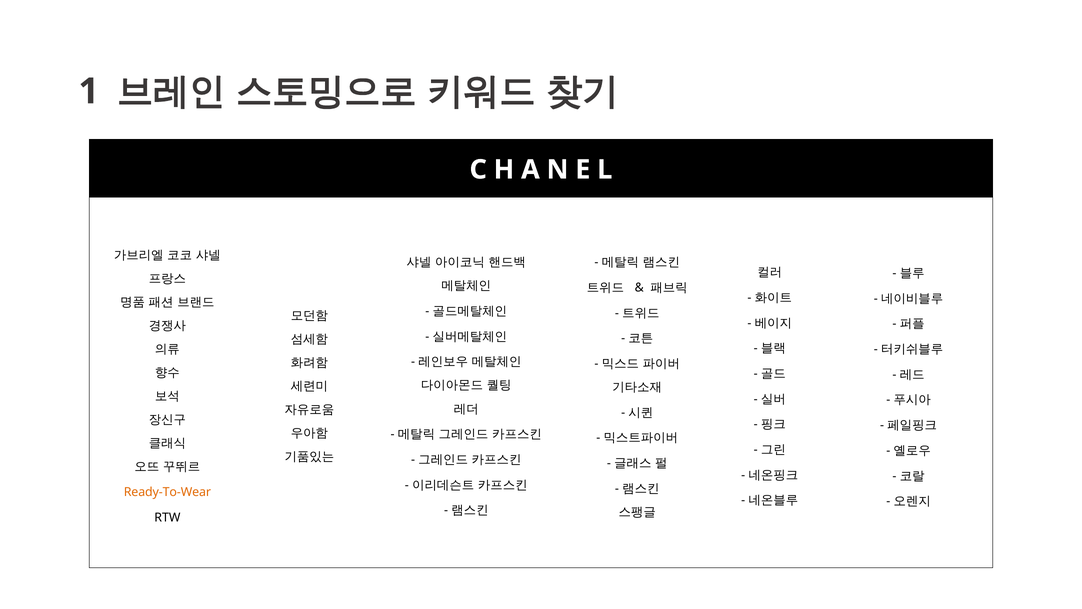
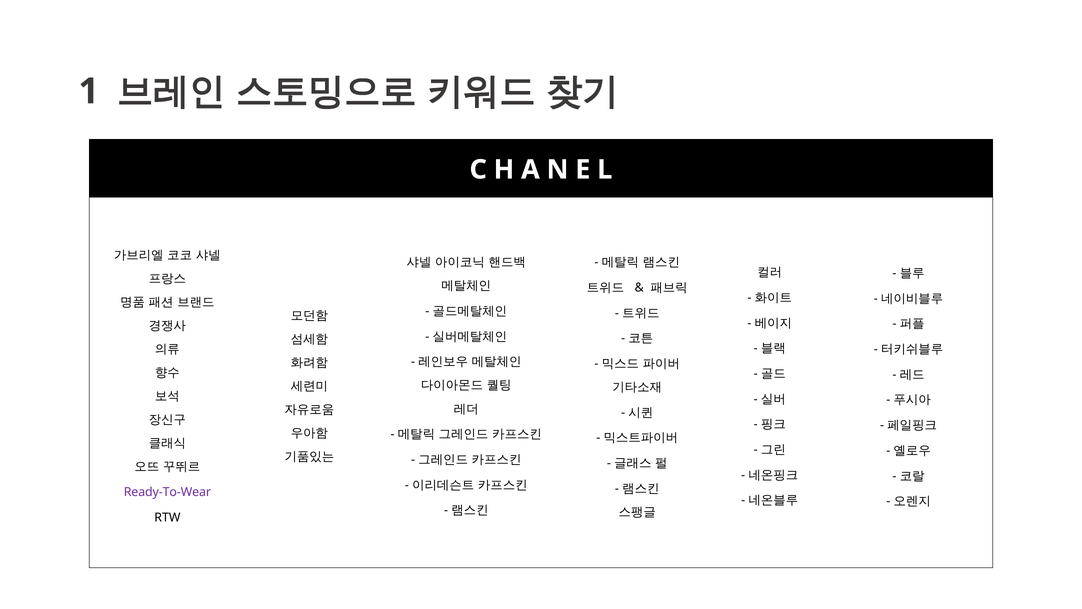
Ready-To-Wear colour: orange -> purple (167, 492)
